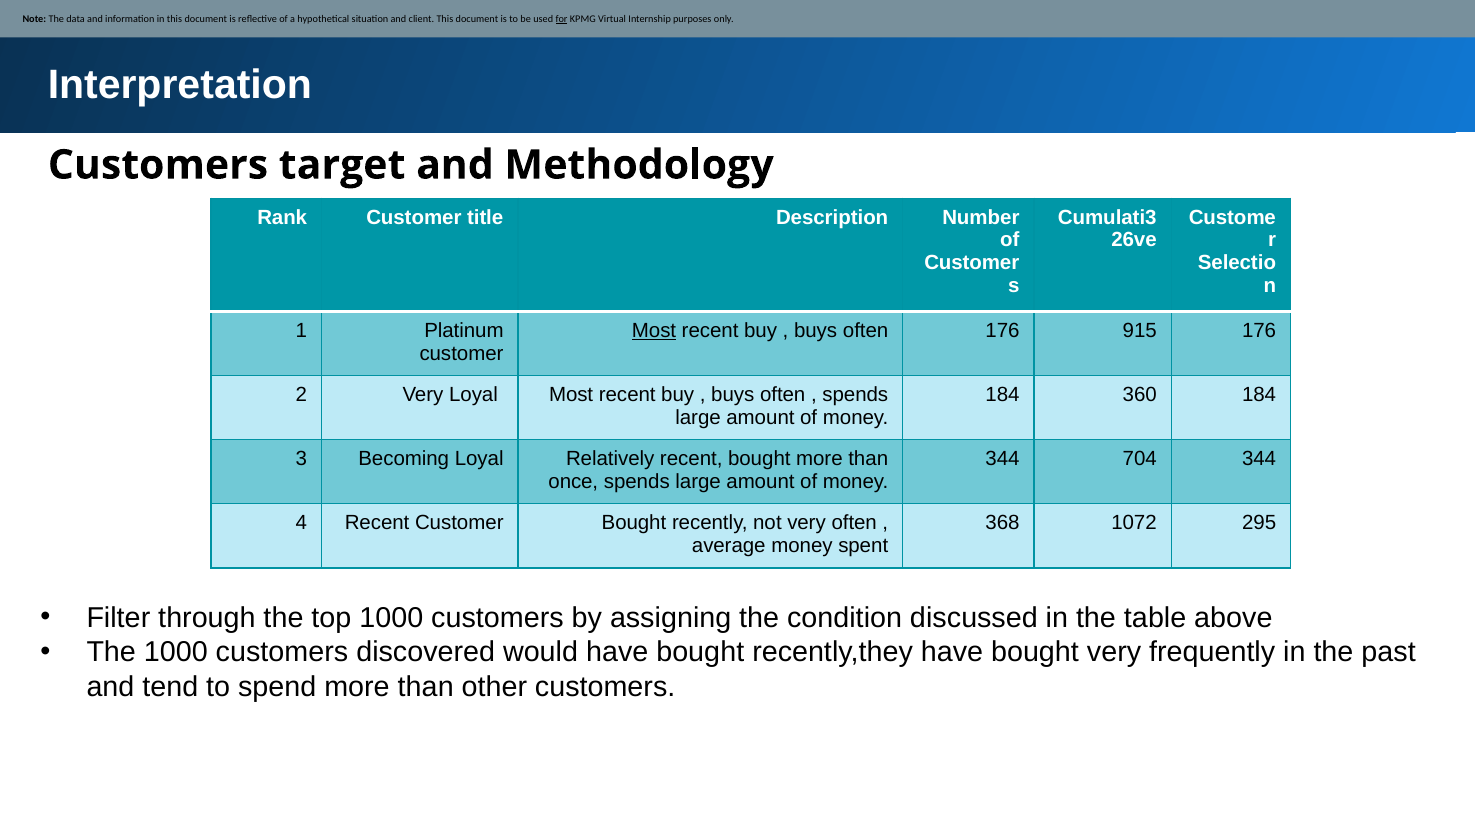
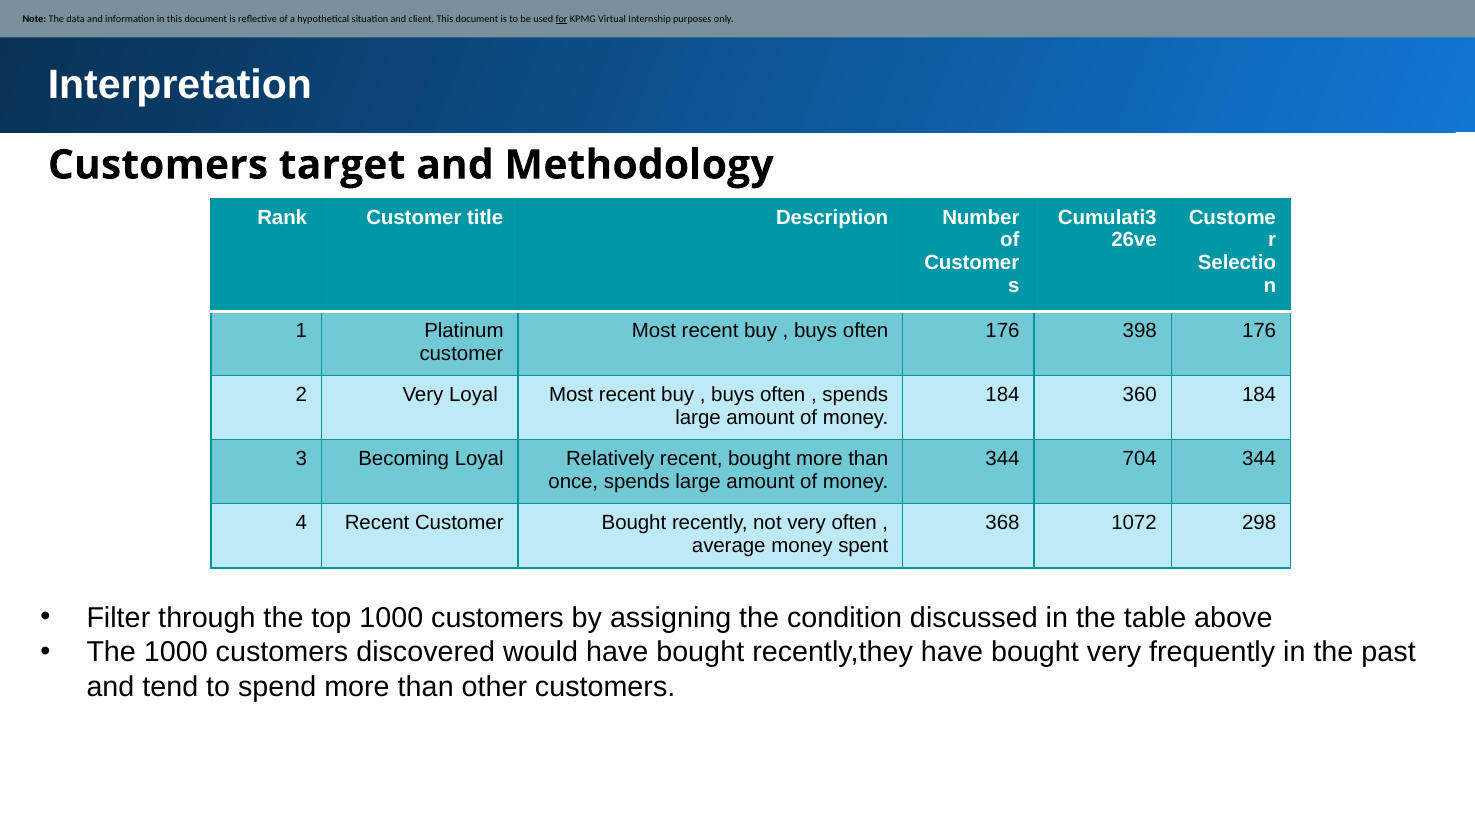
Most underline: present -> none (654, 331)
915: 915 -> 398 (1140, 331)
295: 295 -> 298 (1259, 523)
